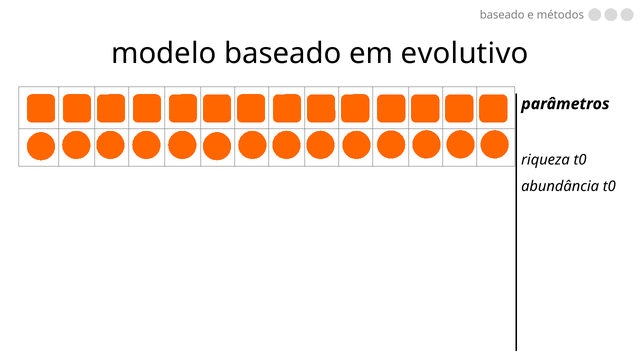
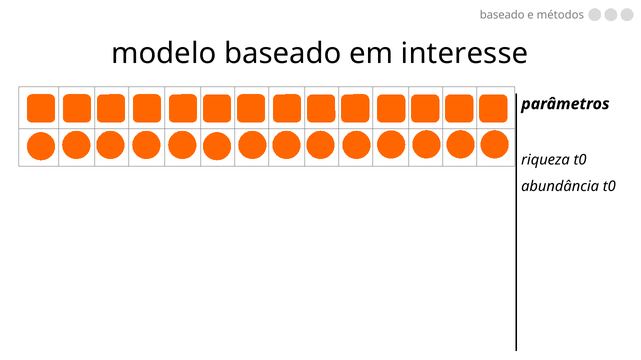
evolutivo: evolutivo -> interesse (465, 54)
